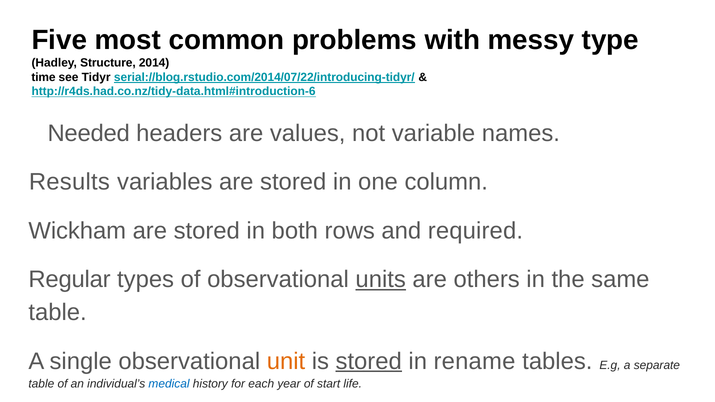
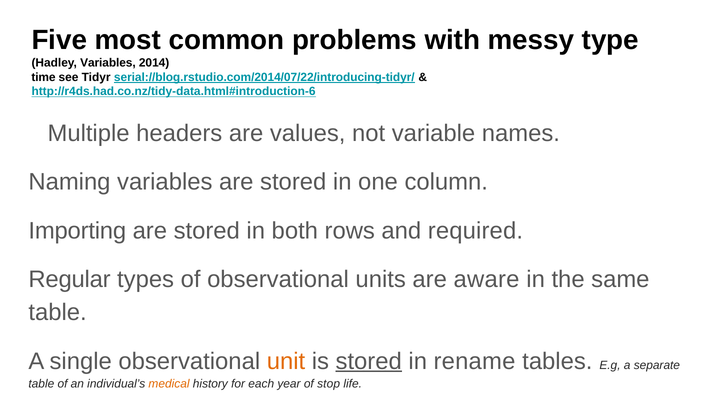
Hadley Structure: Structure -> Variables (108, 63)
Needed: Needed -> Multiple (89, 133)
Results: Results -> Naming (69, 182)
Wickham: Wickham -> Importing (77, 231)
units underline: present -> none (381, 280)
others: others -> aware (487, 280)
medical colour: blue -> orange (169, 384)
start: start -> stop (329, 384)
